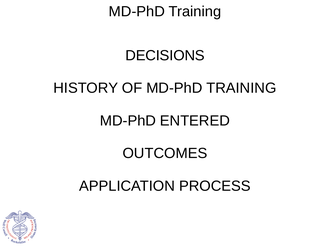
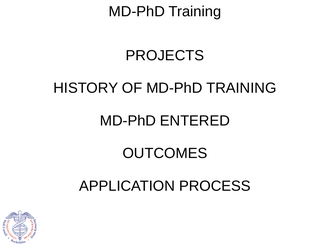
DECISIONS: DECISIONS -> PROJECTS (165, 55)
